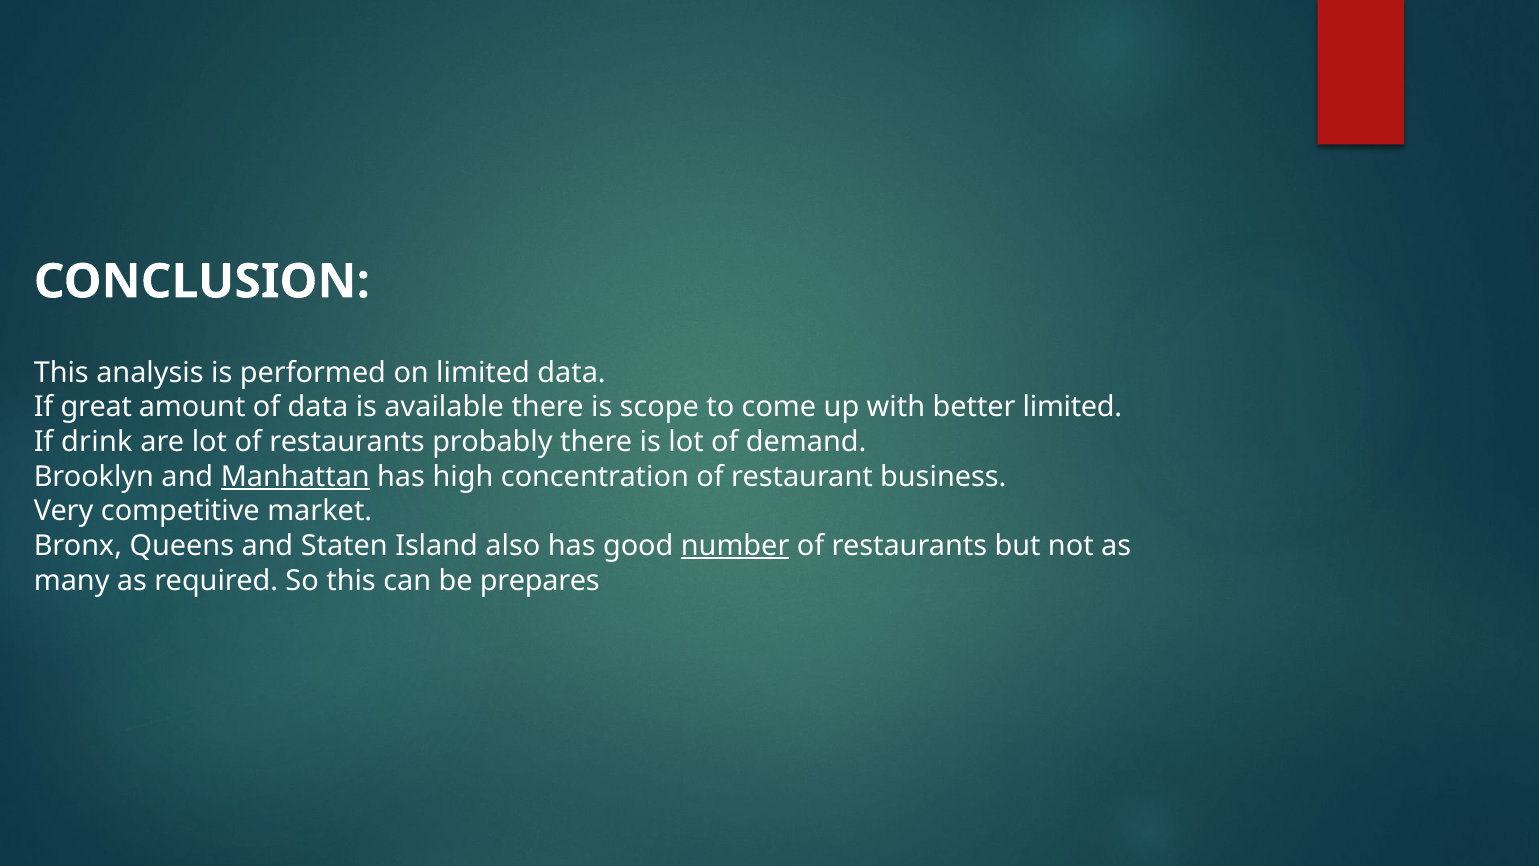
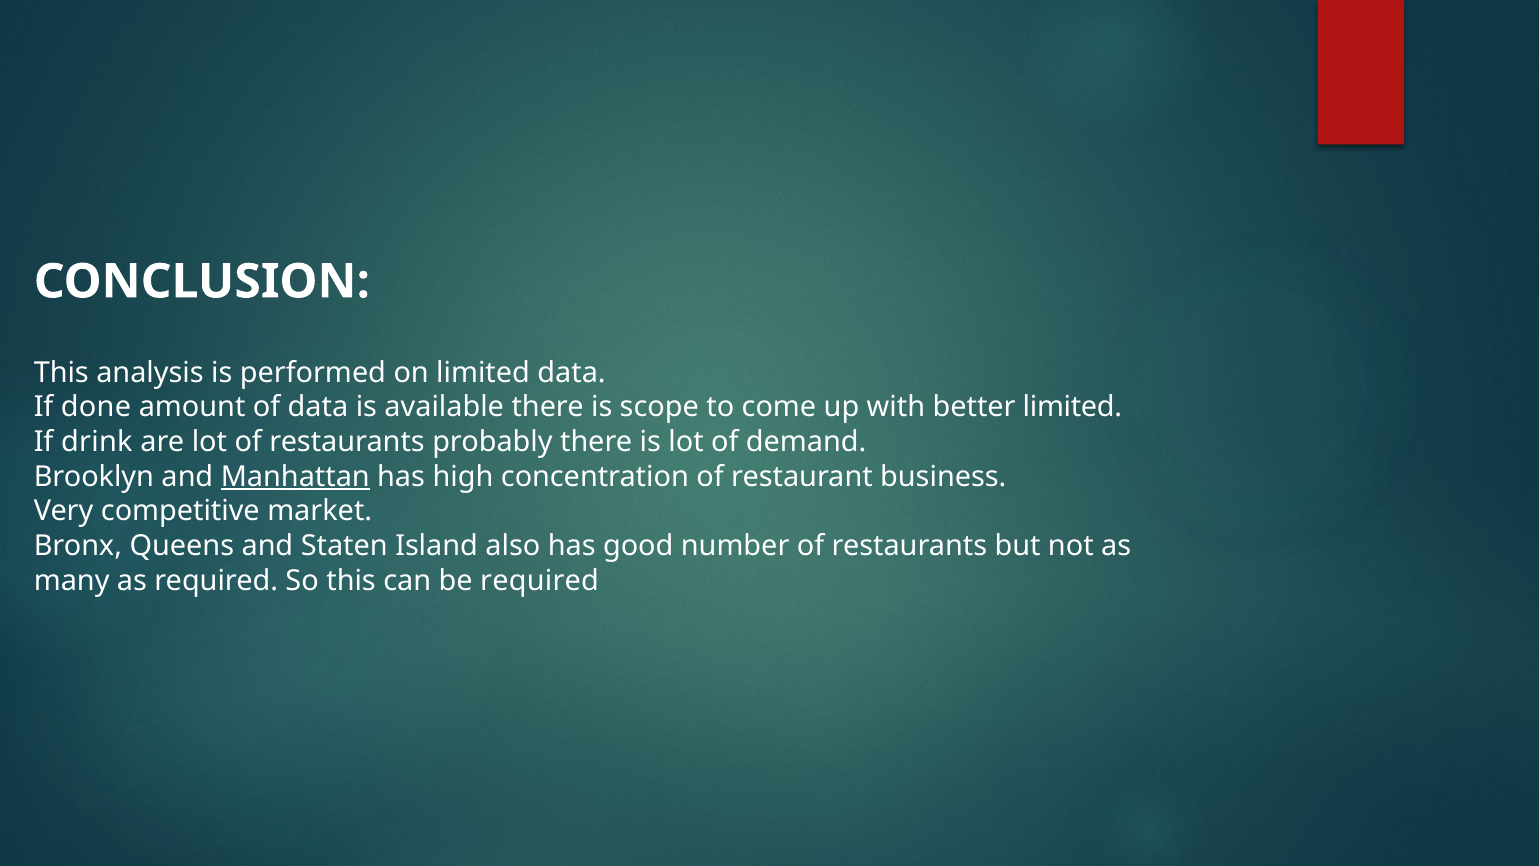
great: great -> done (96, 407)
number underline: present -> none (735, 546)
be prepares: prepares -> required (540, 580)
